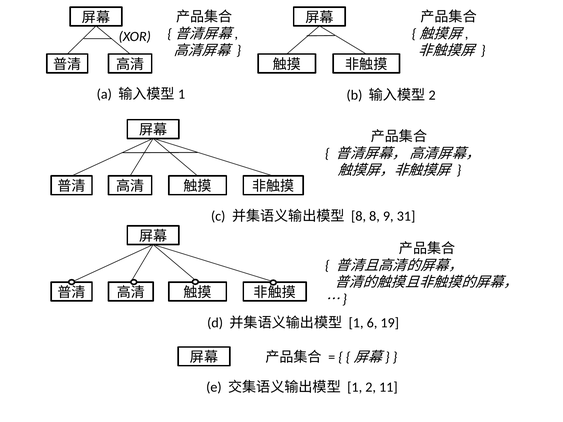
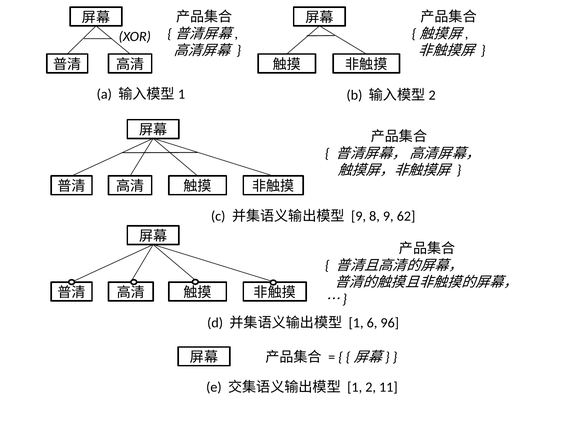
8: 8 -> 9 (359, 216)
31: 31 -> 62 (406, 216)
19: 19 -> 96 (390, 323)
